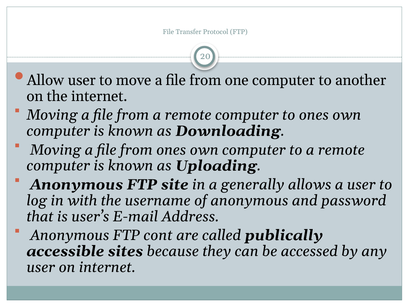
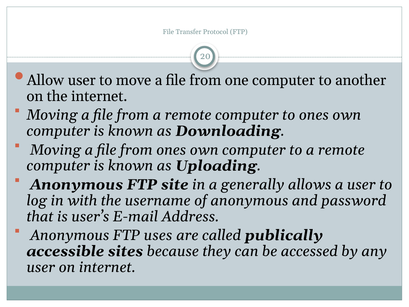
cont: cont -> uses (158, 235)
